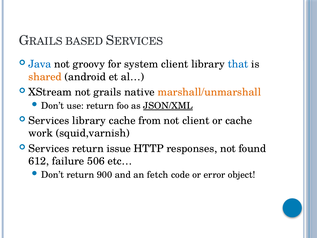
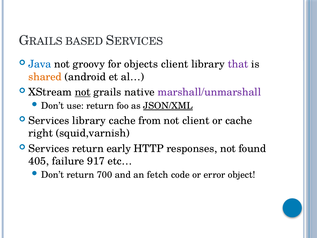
system: system -> objects (141, 64)
that colour: blue -> purple (238, 64)
not underline: none -> present (83, 92)
marshall/unmarshall colour: orange -> purple (209, 92)
work: work -> right (41, 133)
issue: issue -> early (119, 148)
612: 612 -> 405 (39, 161)
506: 506 -> 917 (96, 161)
900: 900 -> 700 (105, 175)
